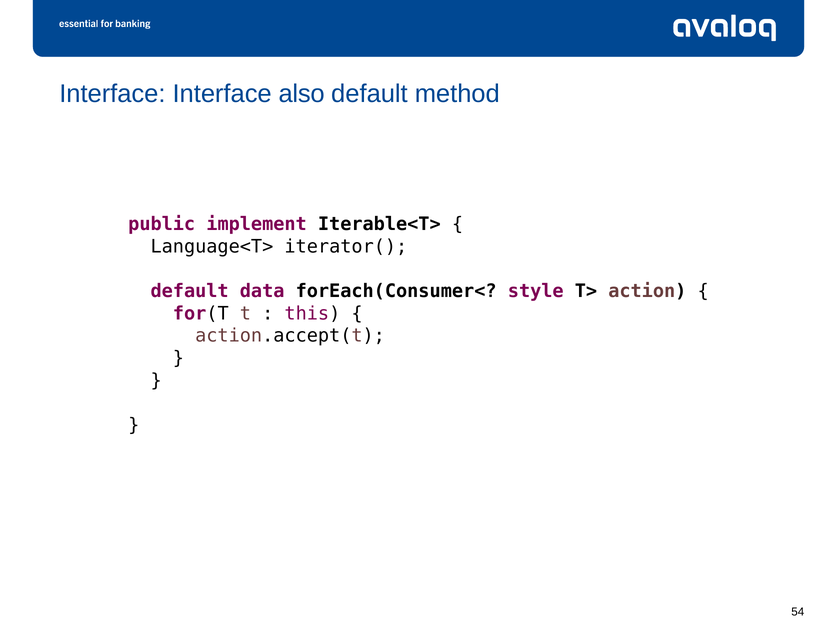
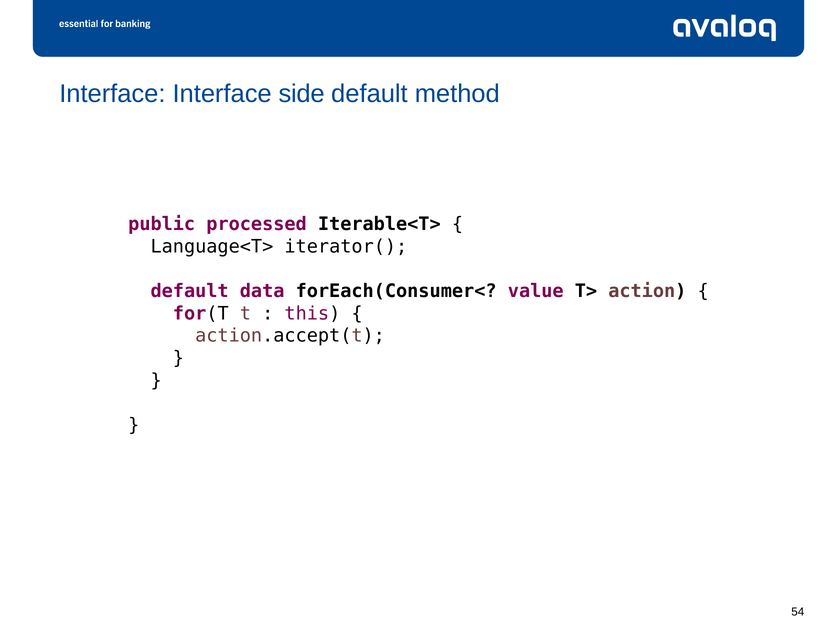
also: also -> side (302, 94)
implement: implement -> processed (257, 224)
style: style -> value (536, 291)
